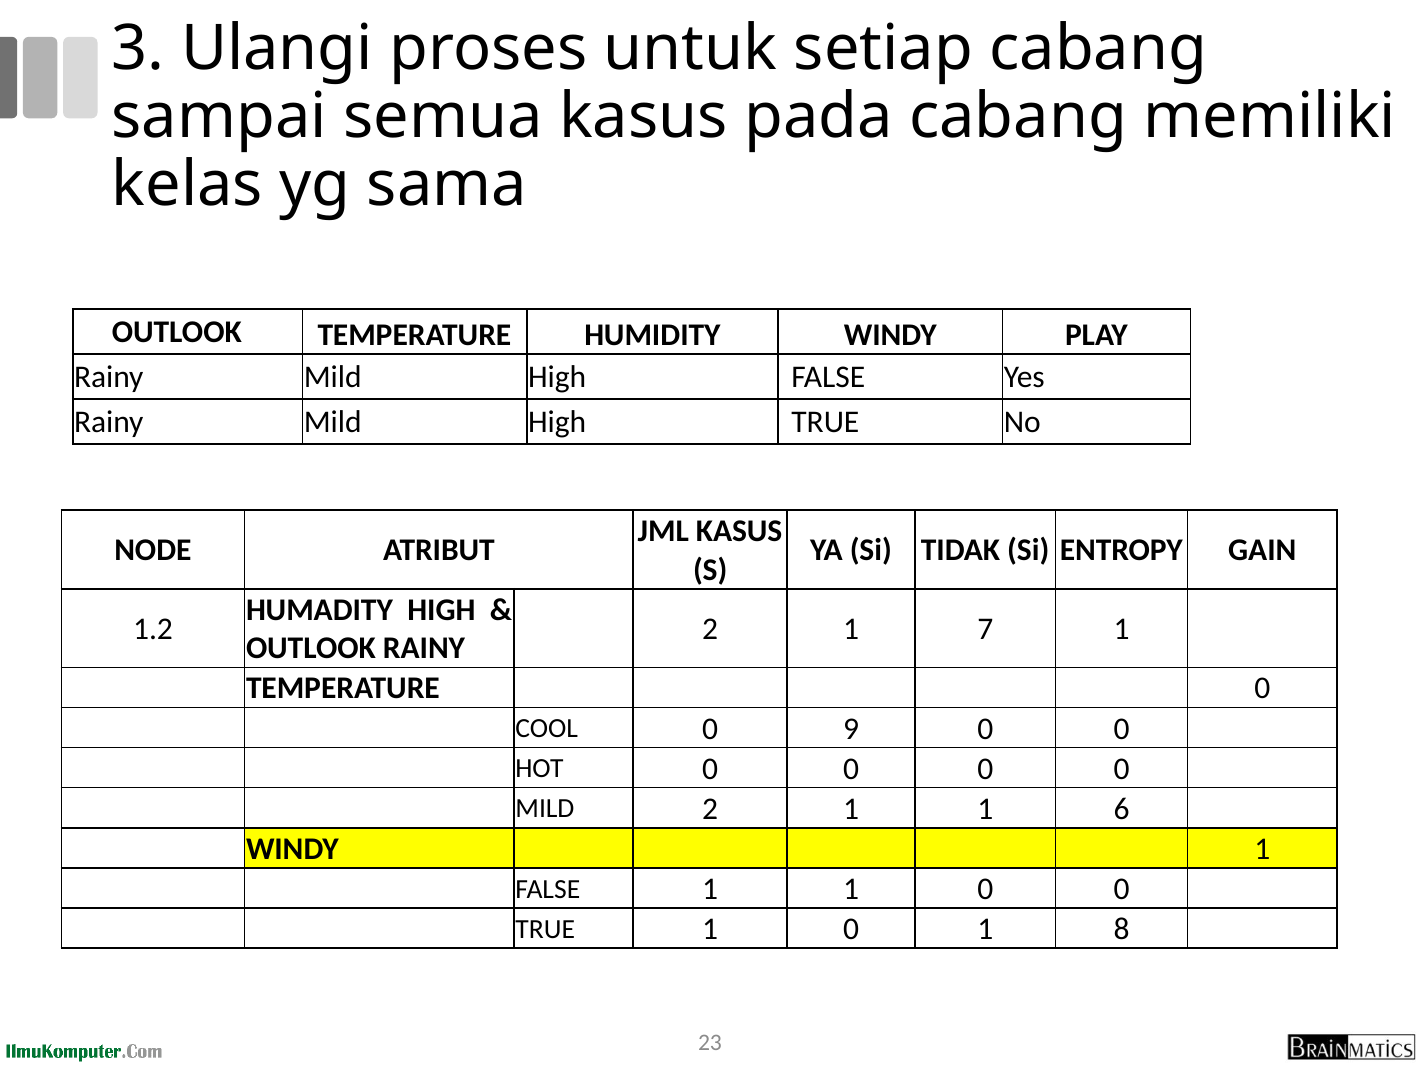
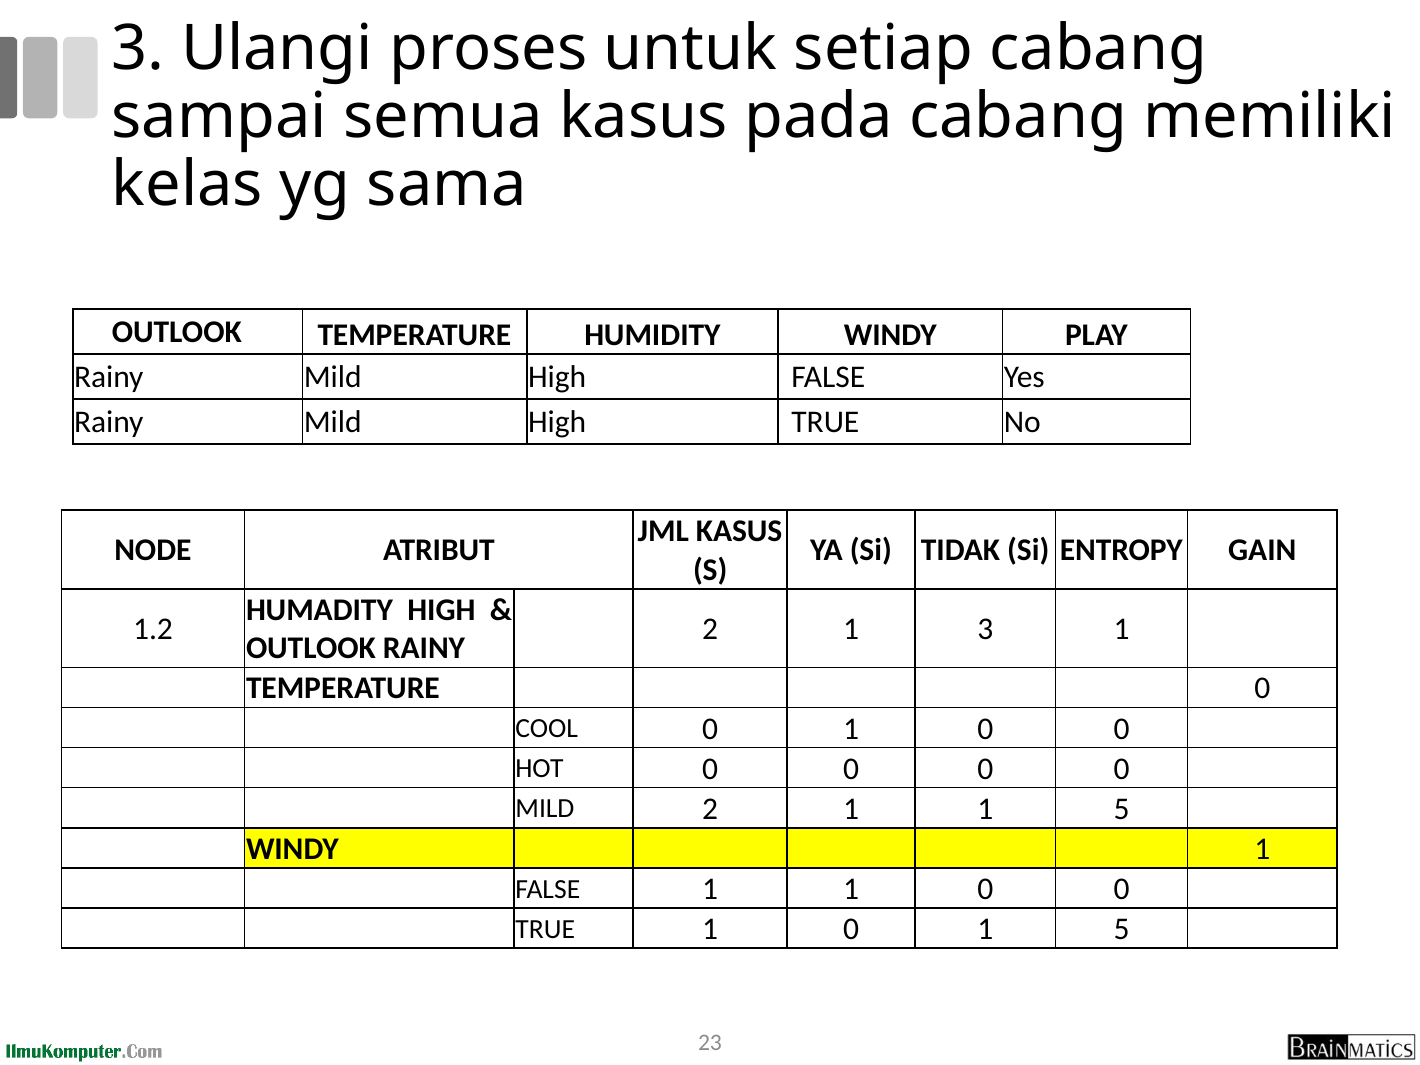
1 7: 7 -> 3 (985, 629)
COOL 0 9: 9 -> 1 (851, 729)
1 1 6: 6 -> 5 (1122, 809)
0 1 8: 8 -> 5 (1122, 929)
